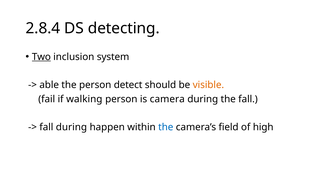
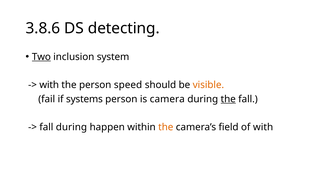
2.8.4: 2.8.4 -> 3.8.6 (43, 28)
able: able -> with (49, 85)
detect: detect -> speed (128, 85)
walking: walking -> systems (84, 99)
the underline: none -> present (228, 99)
the colour: blue -> orange (166, 127)
of high: high -> with (263, 127)
